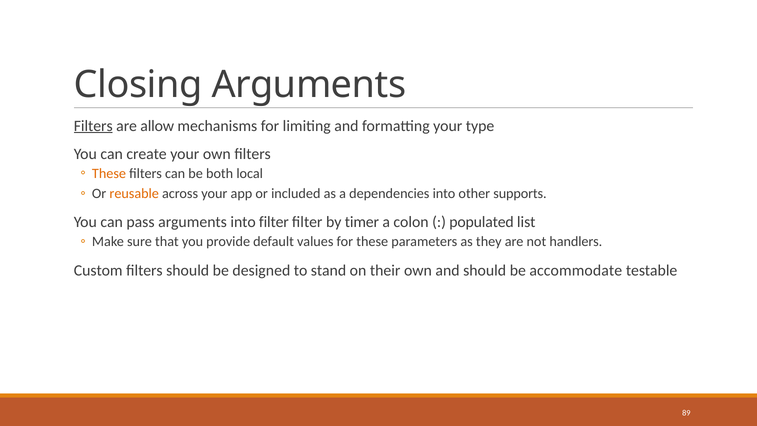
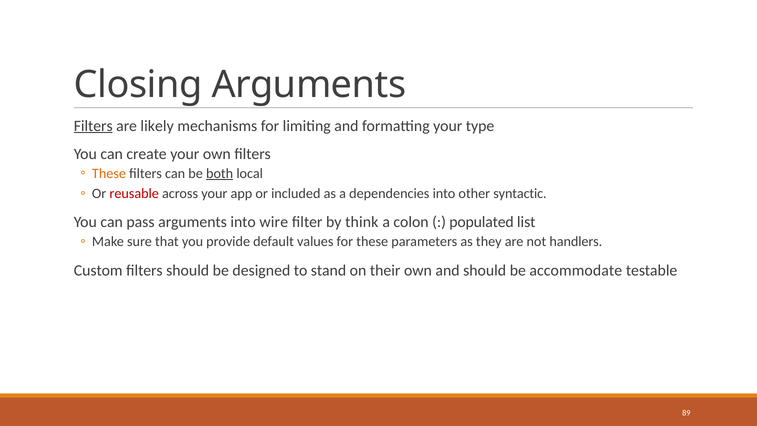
allow: allow -> likely (157, 126)
both underline: none -> present (220, 173)
reusable colour: orange -> red (134, 193)
supports: supports -> syntactic (520, 193)
into filter: filter -> wire (274, 222)
timer: timer -> think (362, 222)
